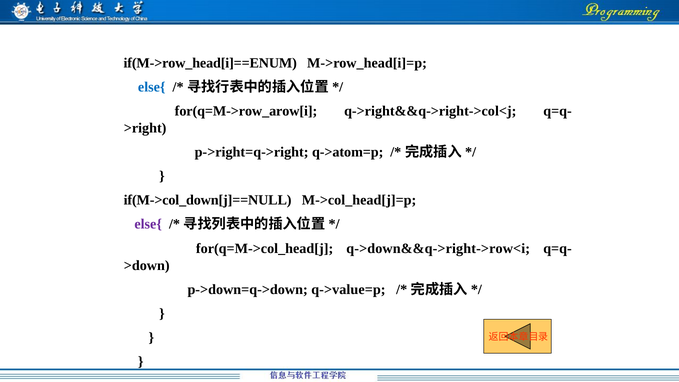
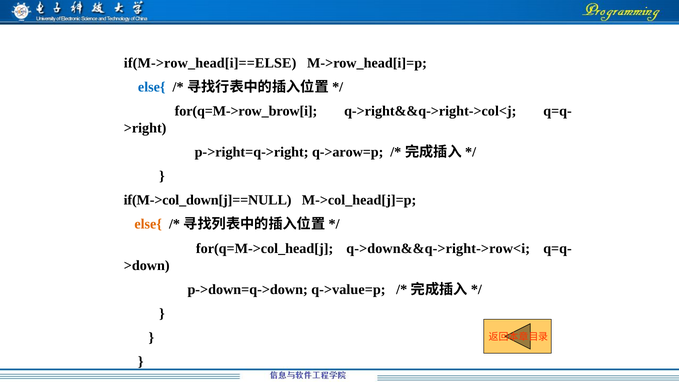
if(M->row_head[i]==ENUM: if(M->row_head[i]==ENUM -> if(M->row_head[i]==ELSE (210, 63)
for(q=M->row_arow[i: for(q=M->row_arow[i -> for(q=M->row_brow[i (246, 111)
q->atom=p: q->atom=p -> q->arow=p (348, 152)
else{ colour: purple -> orange (148, 224)
